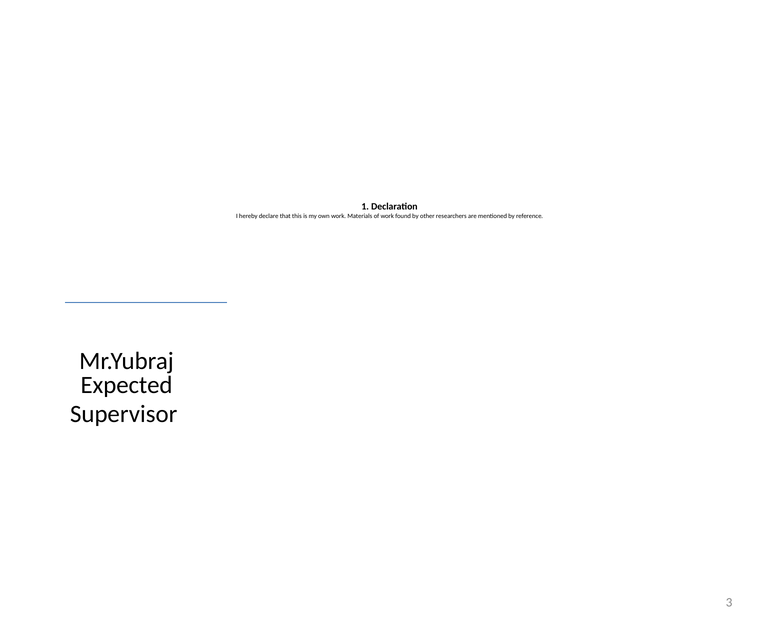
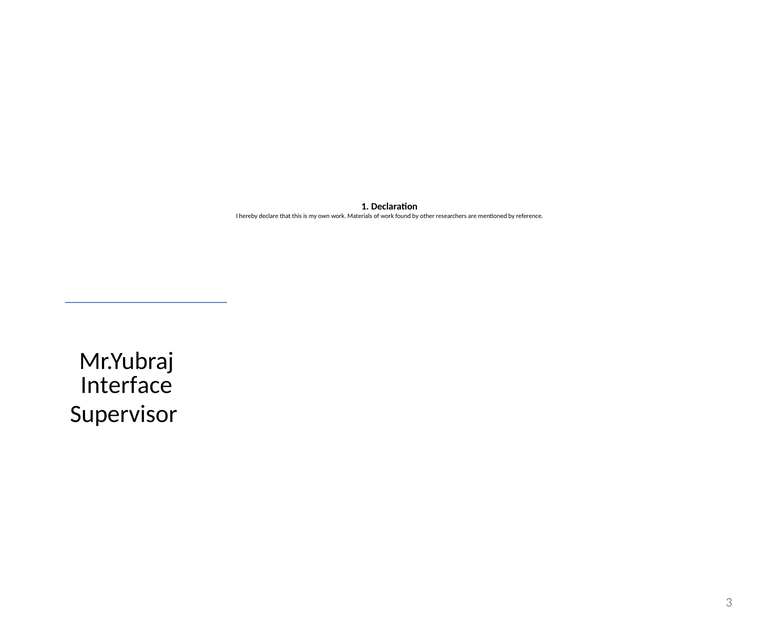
Expected: Expected -> Interface (126, 385)
